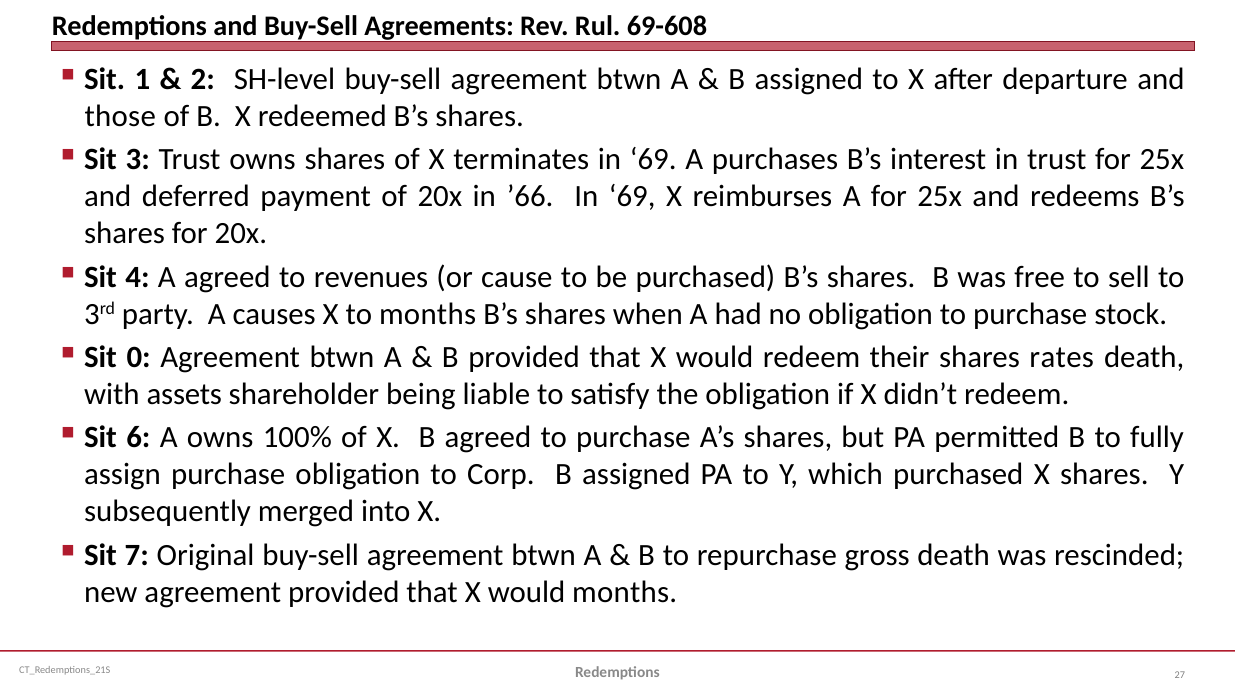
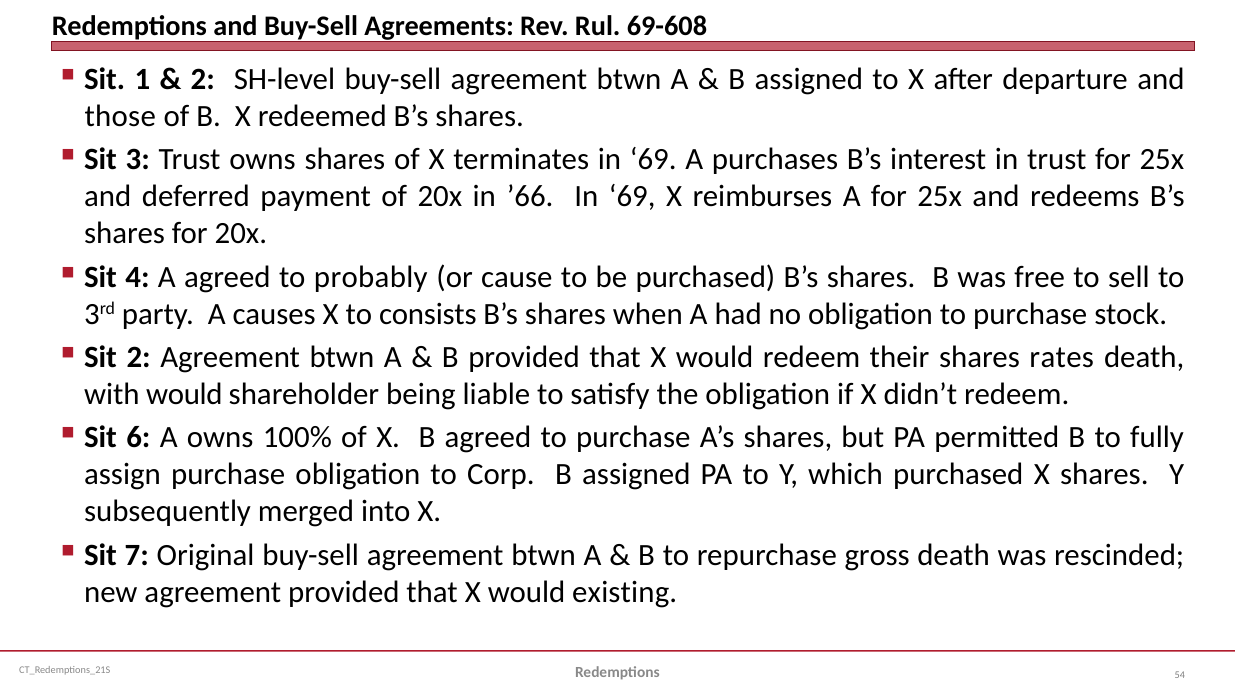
revenues: revenues -> probably (371, 277)
to months: months -> consists (428, 314)
Sit 0: 0 -> 2 (139, 357)
with assets: assets -> would (184, 394)
would months: months -> existing (625, 592)
27: 27 -> 54 (1180, 675)
